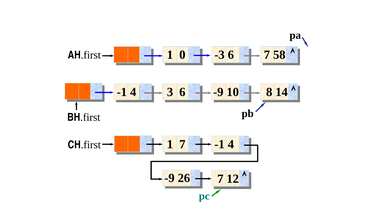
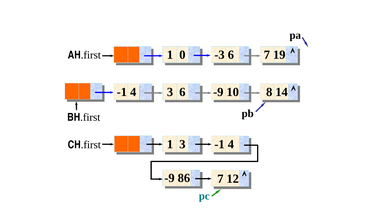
58: 58 -> 19 (279, 55)
1 7: 7 -> 3 (182, 144)
26: 26 -> 86 (184, 178)
